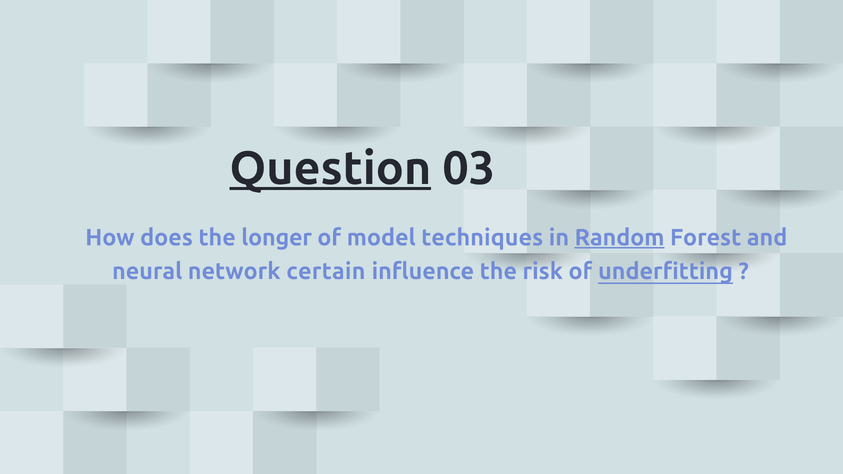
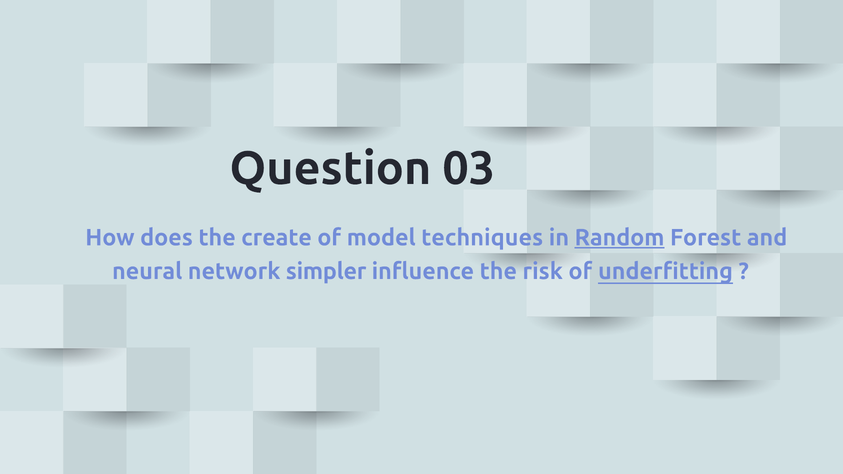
Question underline: present -> none (330, 169)
longer: longer -> create (277, 238)
certain: certain -> simpler (326, 271)
